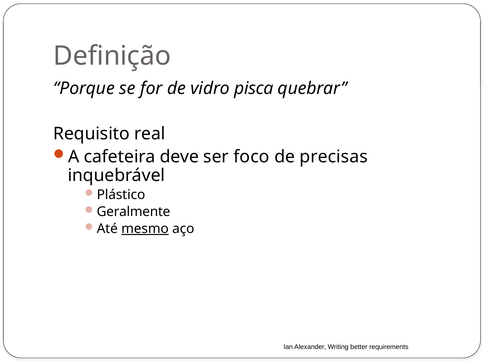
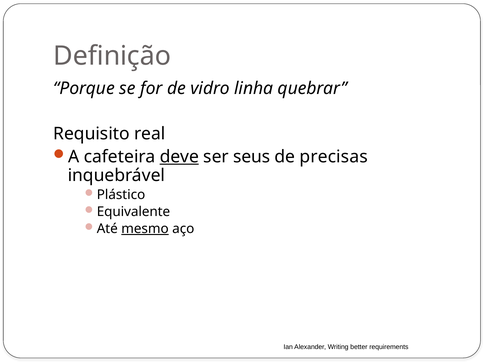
pisca: pisca -> linha (254, 88)
deve underline: none -> present (179, 157)
foco: foco -> seus (252, 157)
Geralmente: Geralmente -> Equivalente (133, 212)
